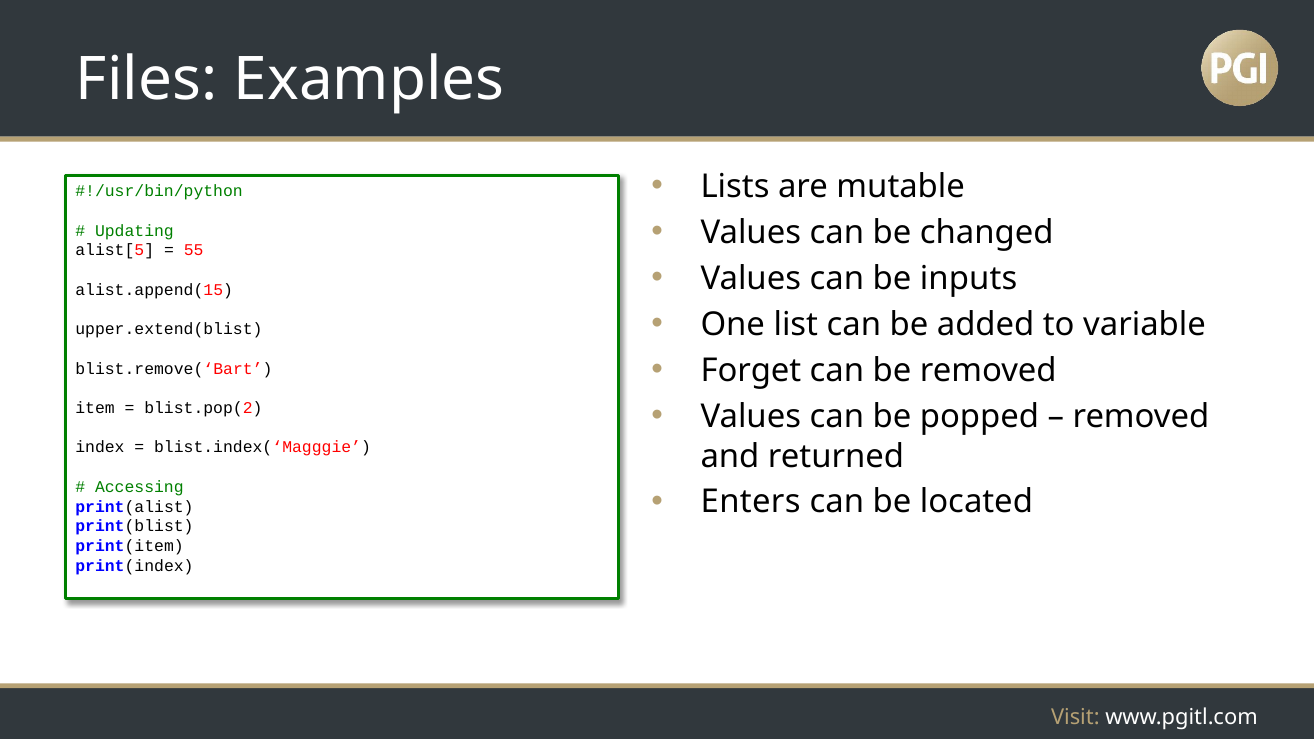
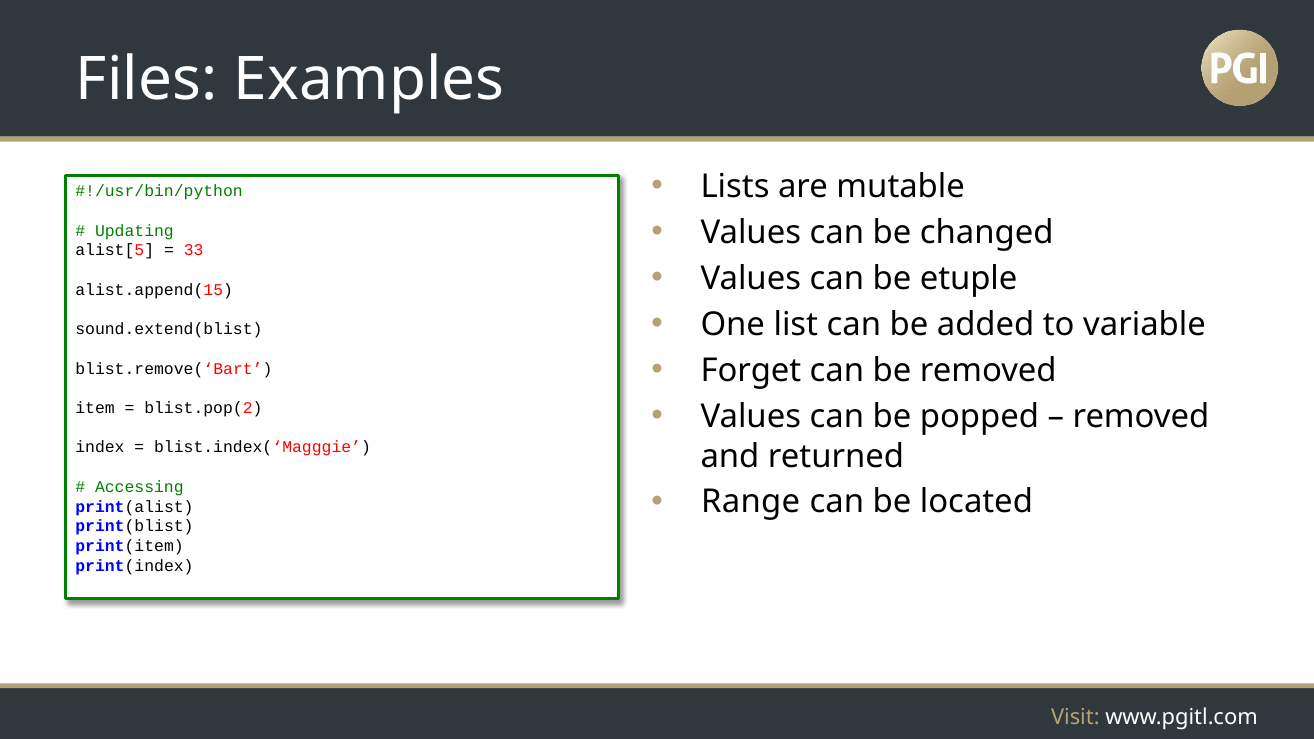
55: 55 -> 33 (194, 250)
inputs: inputs -> etuple (969, 279)
upper.extend(blist: upper.extend(blist -> sound.extend(blist (169, 329)
Enters: Enters -> Range (751, 502)
